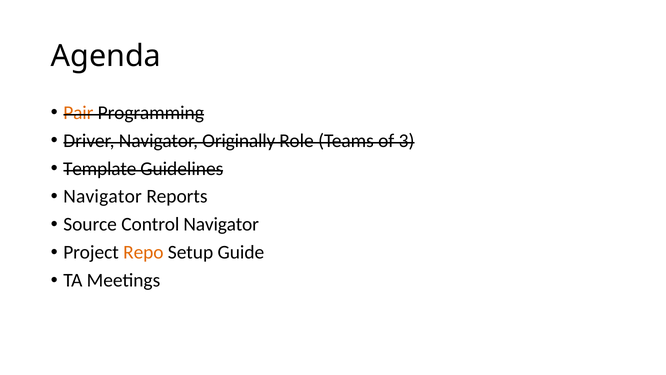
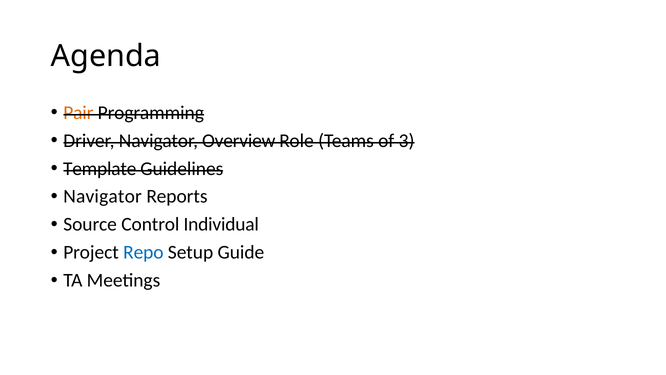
Originally: Originally -> Overview (239, 141)
Control Navigator: Navigator -> Individual (221, 224)
Repo colour: orange -> blue (143, 252)
